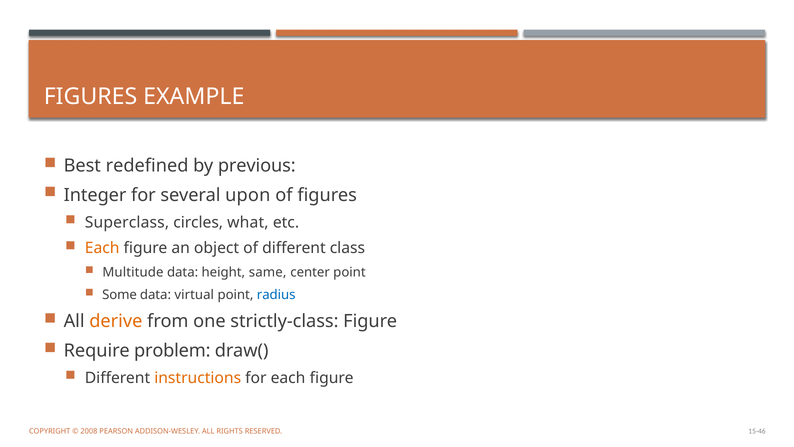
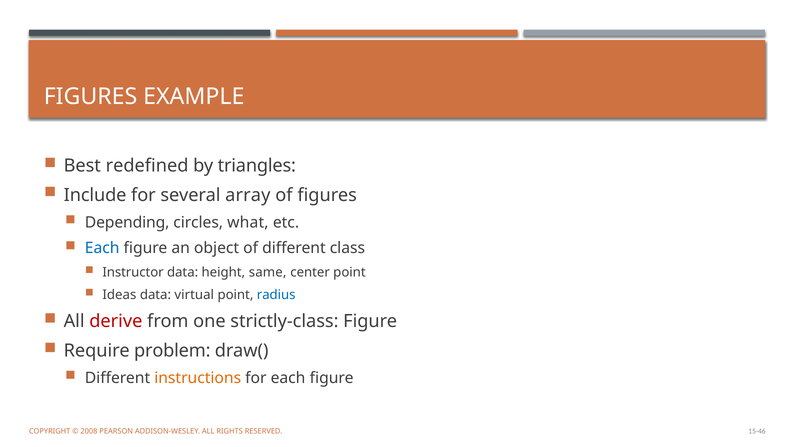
previous: previous -> triangles (257, 166)
Integer: Integer -> Include (95, 195)
upon: upon -> array (248, 195)
Superclass: Superclass -> Depending (127, 222)
Each colour: orange -> blue (102, 248)
Multitude: Multitude -> Instructor (133, 272)
Some: Some -> Ideas (119, 295)
derive colour: orange -> red (116, 321)
